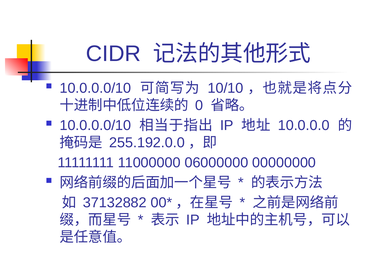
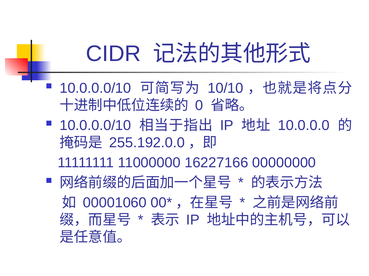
06000000: 06000000 -> 16227166 (216, 163)
37132882: 37132882 -> 00001060 (115, 203)
